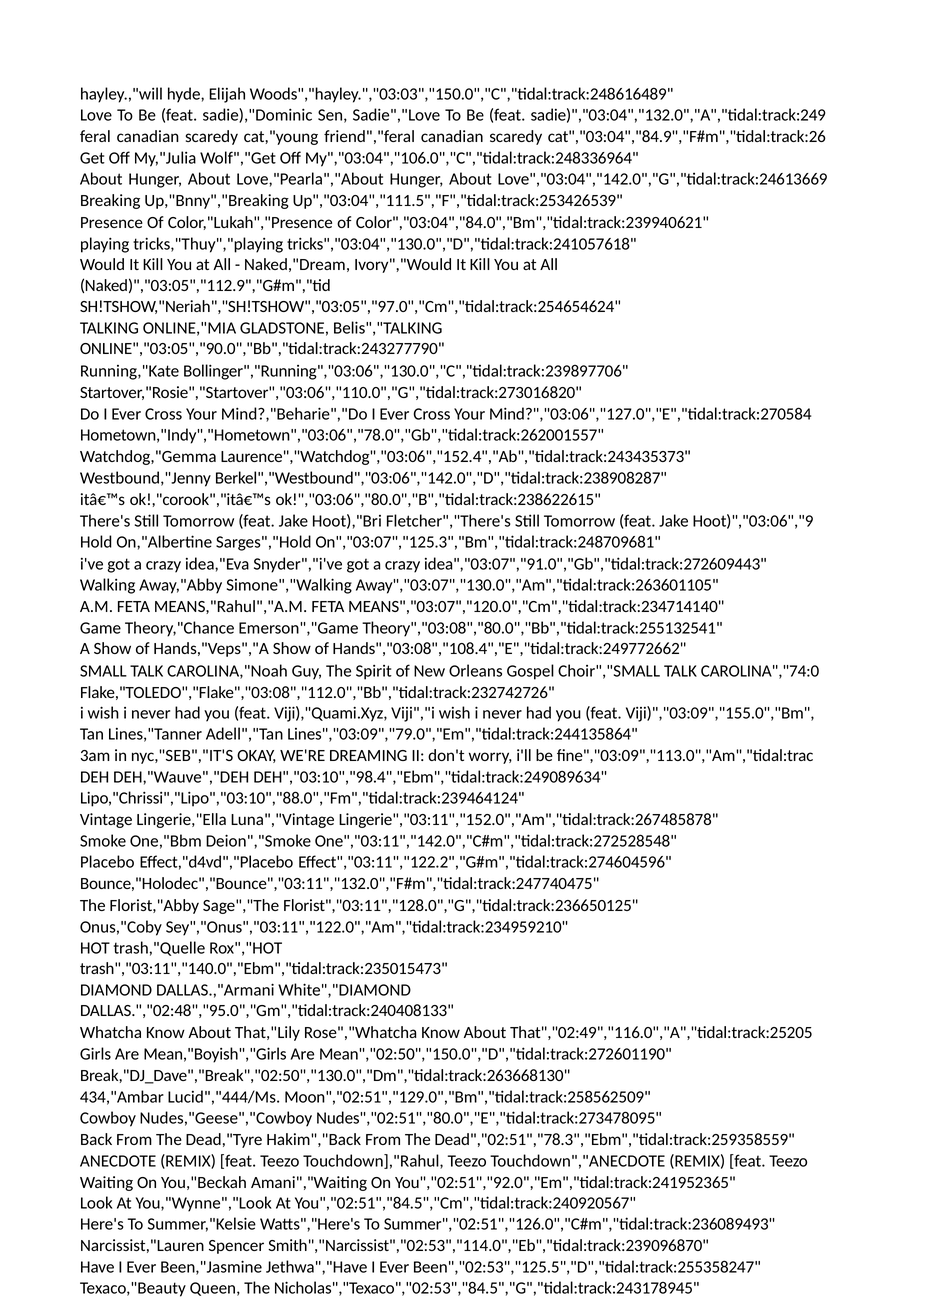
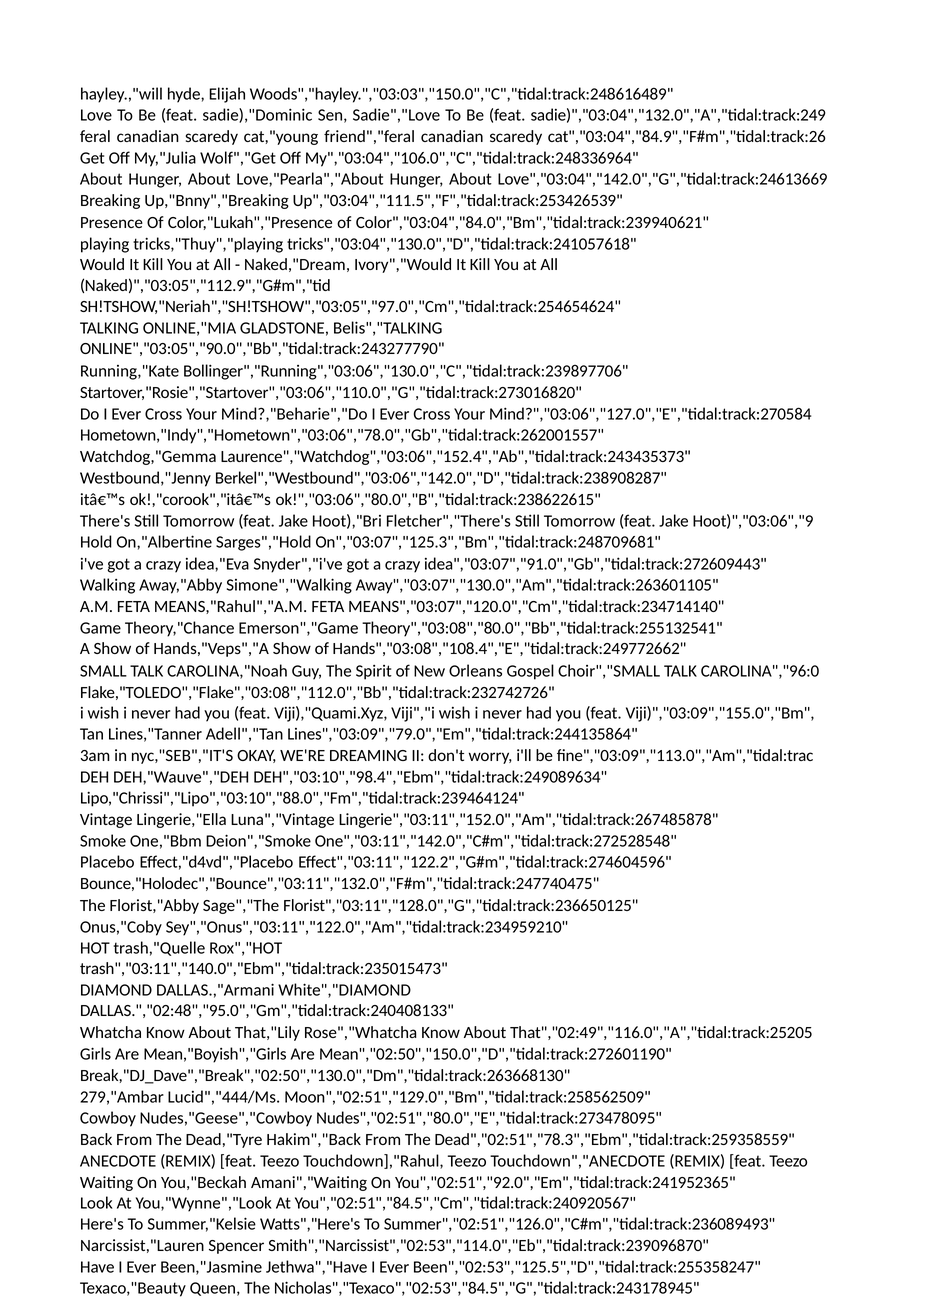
CAROLINA","74:0: CAROLINA","74:0 -> CAROLINA","96:0 (760, 671)
434,"Ambar: 434,"Ambar -> 279,"Ambar (122, 1097)
